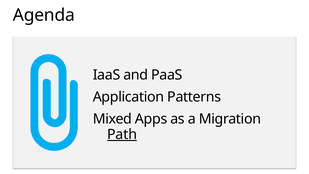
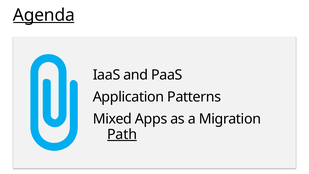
Agenda underline: none -> present (44, 15)
